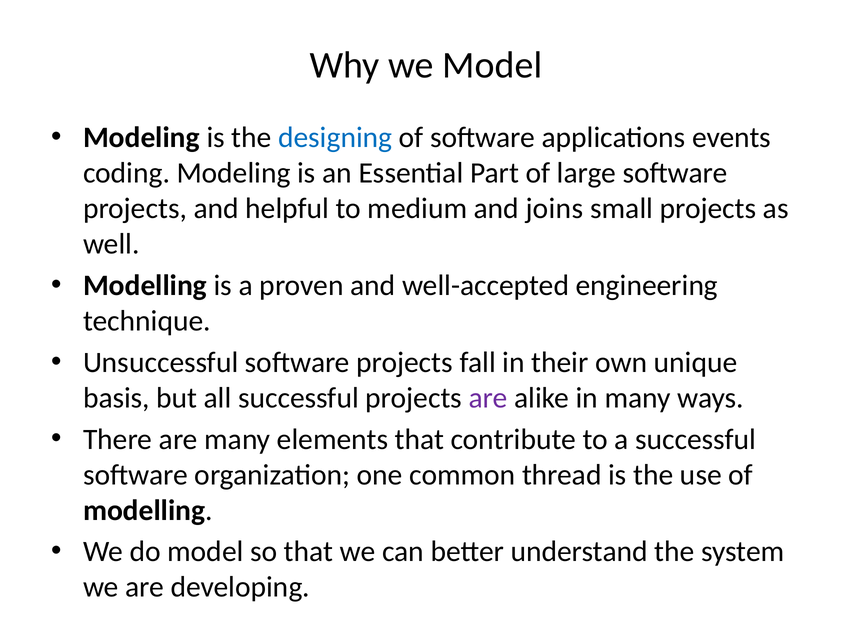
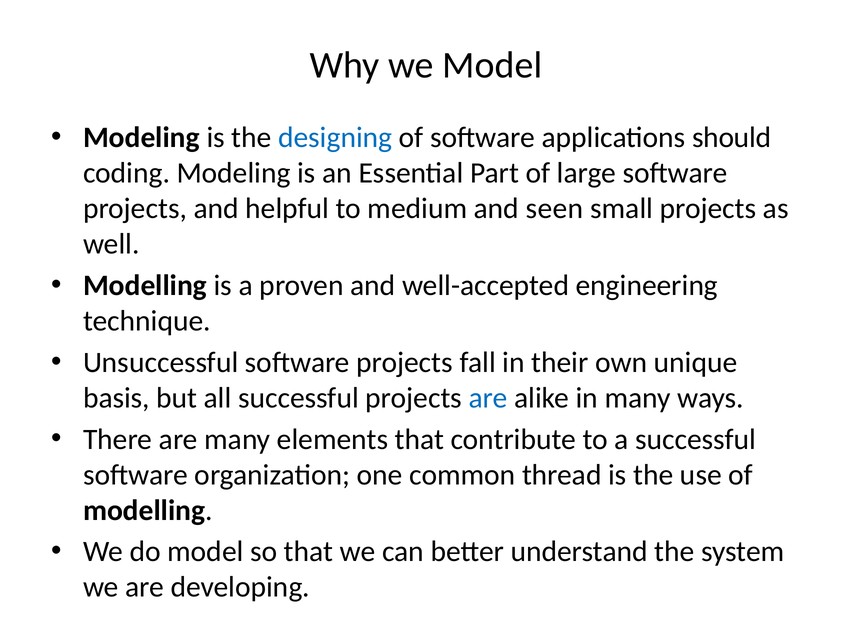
events: events -> should (732, 138)
joins: joins -> seen (554, 209)
are colour: purple -> blue (488, 398)
